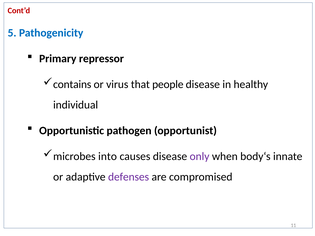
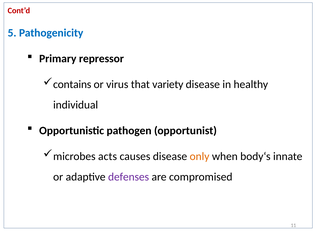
people: people -> variety (168, 84)
into: into -> acts (108, 157)
only colour: purple -> orange (200, 157)
